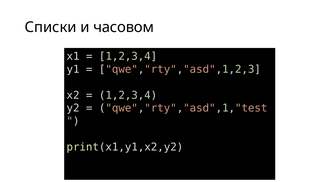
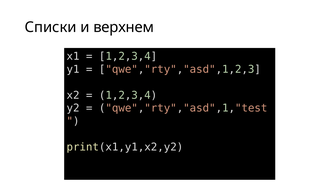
часовом: часовом -> верхнем (124, 27)
